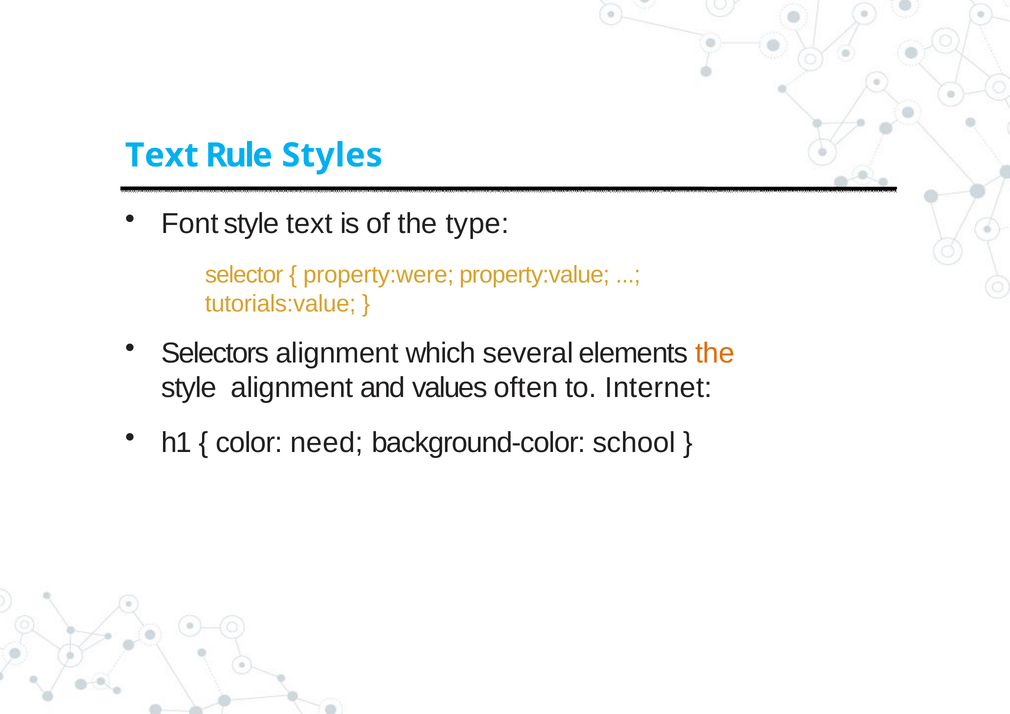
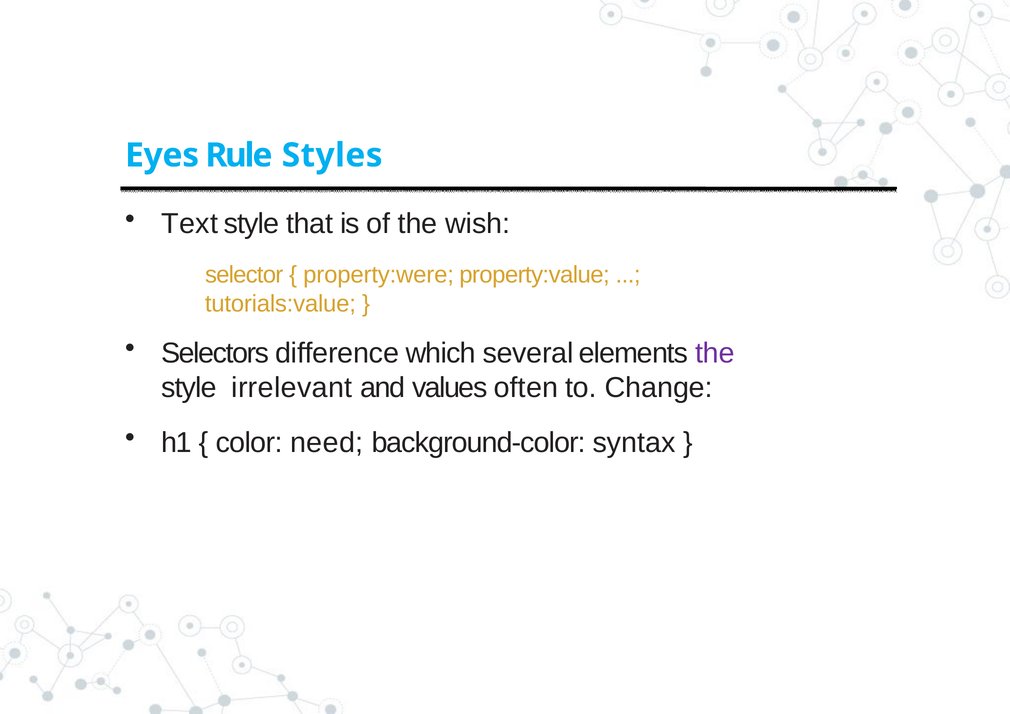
Text: Text -> Eyes (162, 155)
Font: Font -> Text (190, 224)
style text: text -> that (310, 224)
type: type -> wish (478, 224)
Selectors alignment: alignment -> difference (337, 353)
the colour: orange -> purple (715, 353)
style alignment: alignment -> irrelevant (292, 387)
Internet: Internet -> Change (659, 387)
school: school -> syntax (634, 442)
